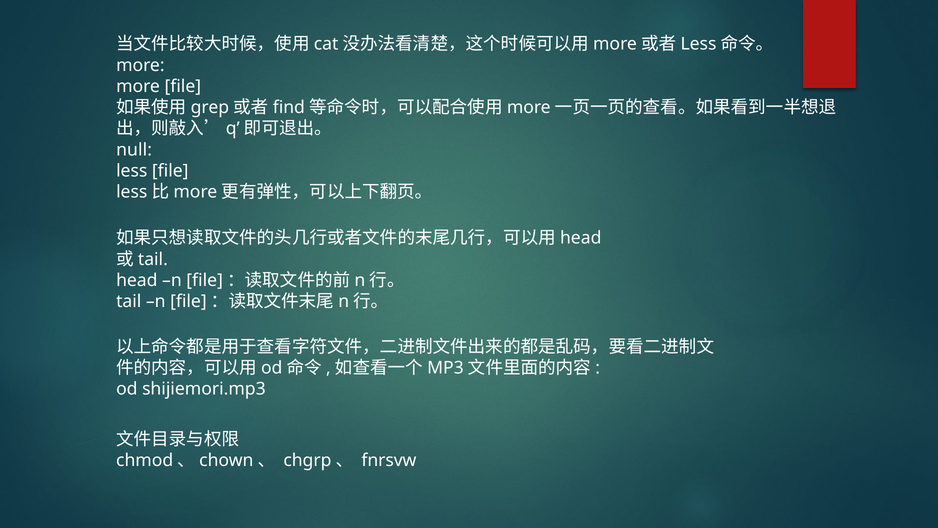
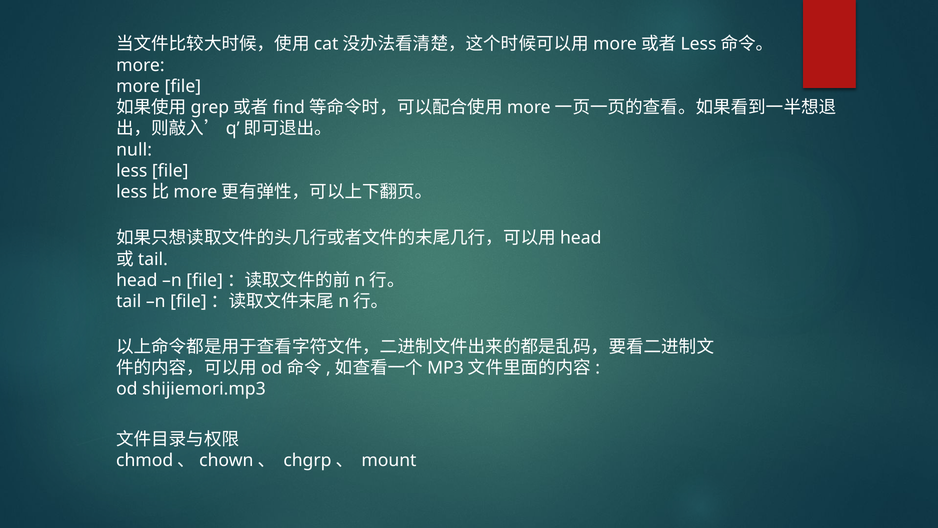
fnrsvw: fnrsvw -> mount (389, 460)
